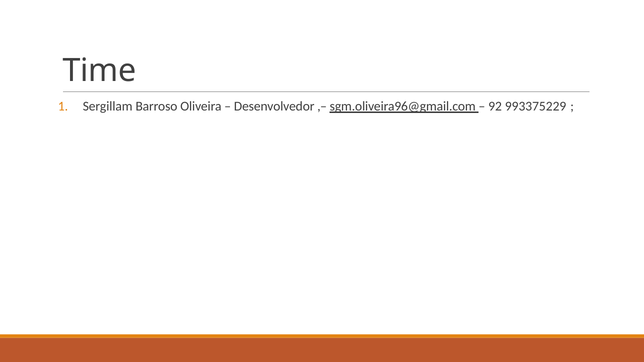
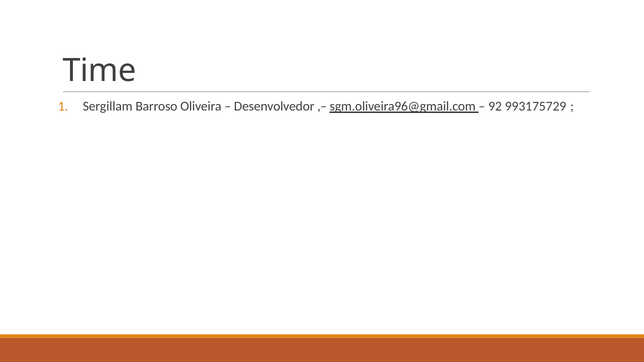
993375229: 993375229 -> 993175729 (536, 106)
